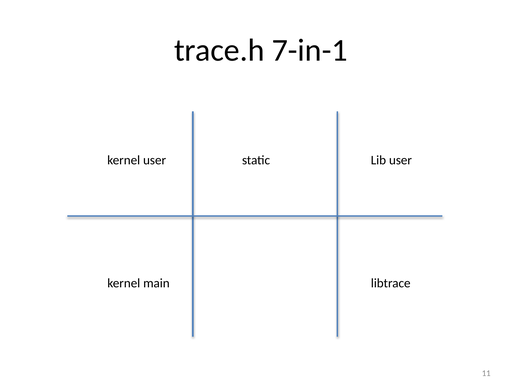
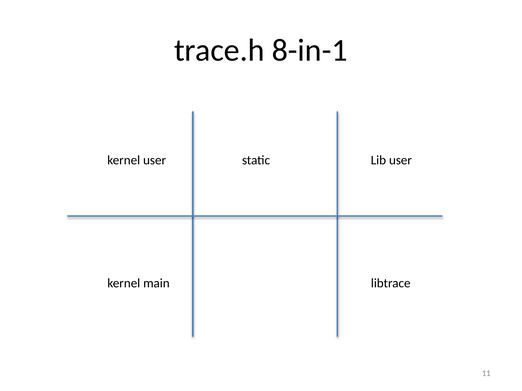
7-in-1: 7-in-1 -> 8-in-1 (310, 51)
